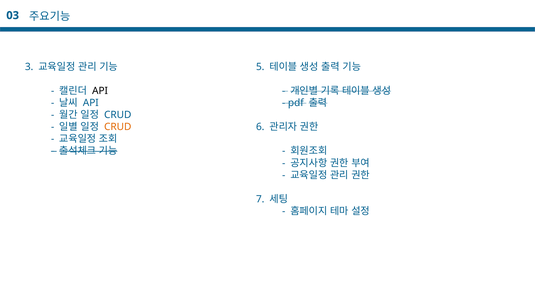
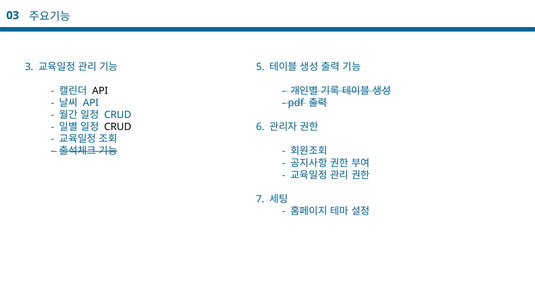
CRUD colour: orange -> black (118, 127)
